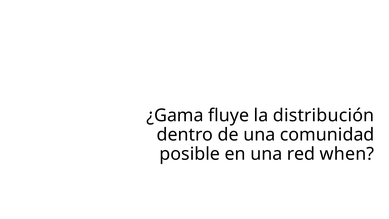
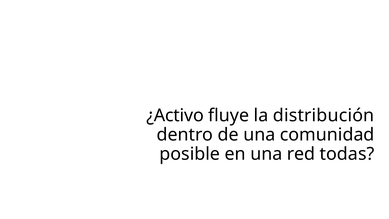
¿Gama: ¿Gama -> ¿Activo (175, 115)
when: when -> todas (347, 154)
